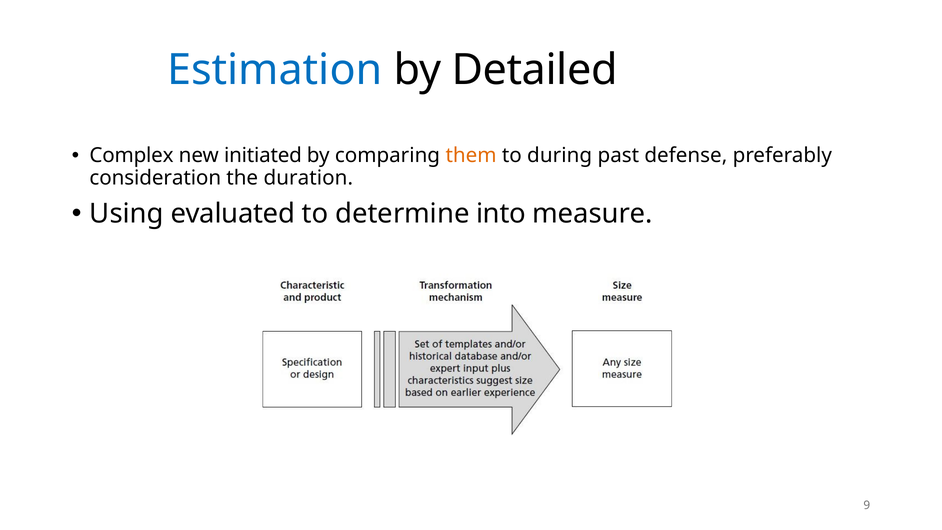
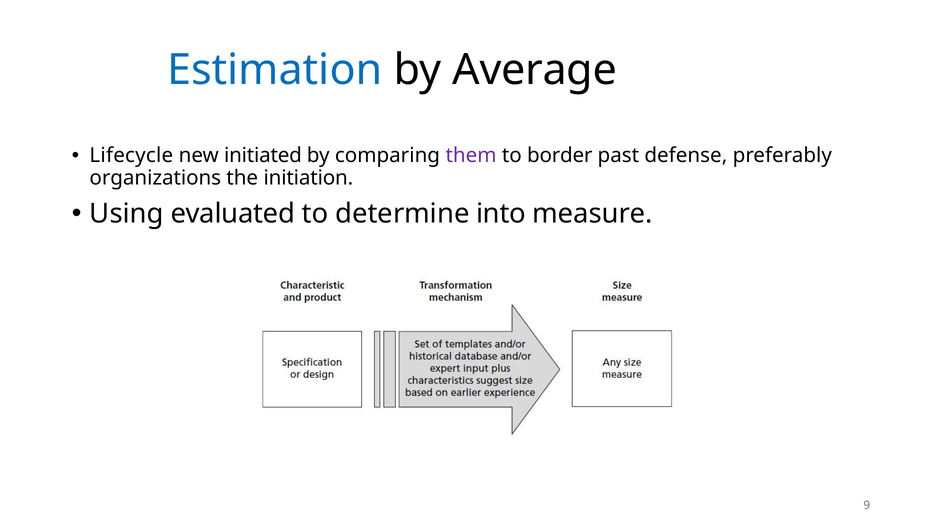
Detailed: Detailed -> Average (535, 70)
Complex: Complex -> Lifecycle (131, 156)
them colour: orange -> purple (471, 156)
during: during -> border (560, 156)
consideration: consideration -> organizations (155, 178)
duration: duration -> initiation (308, 178)
